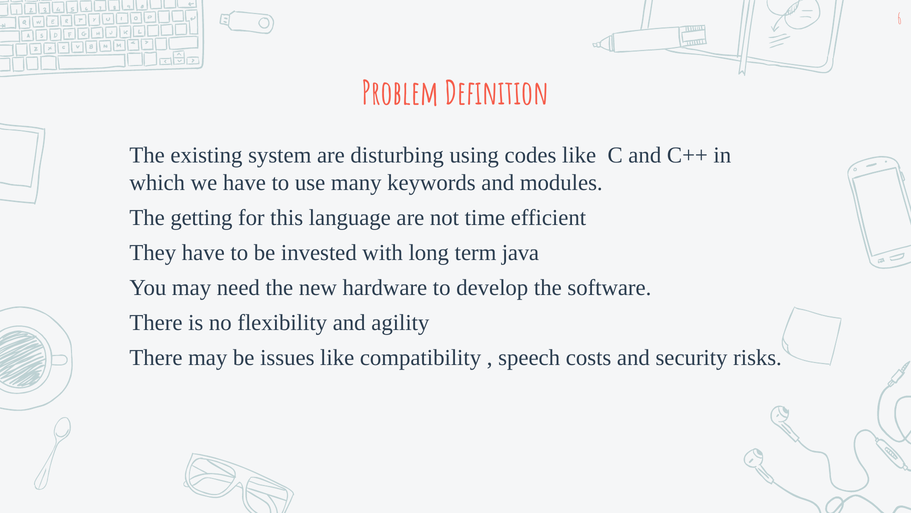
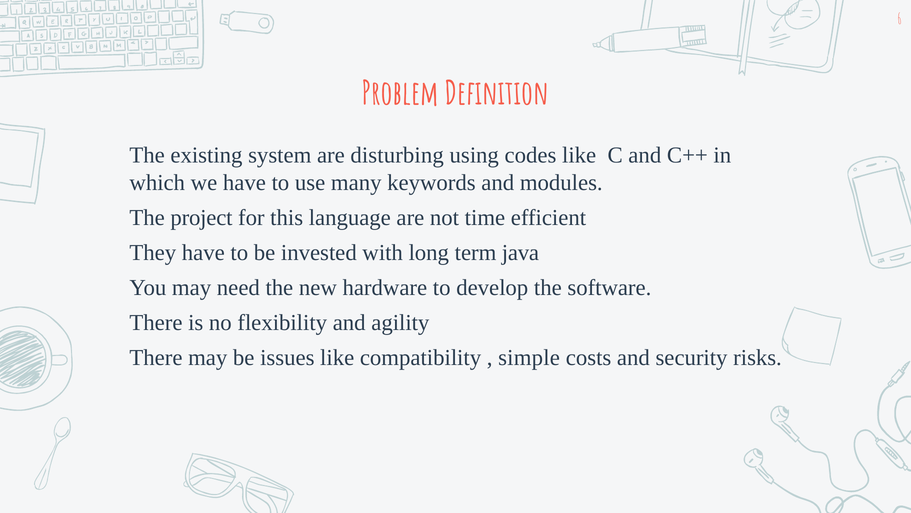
getting: getting -> project (201, 217)
speech: speech -> simple (529, 357)
